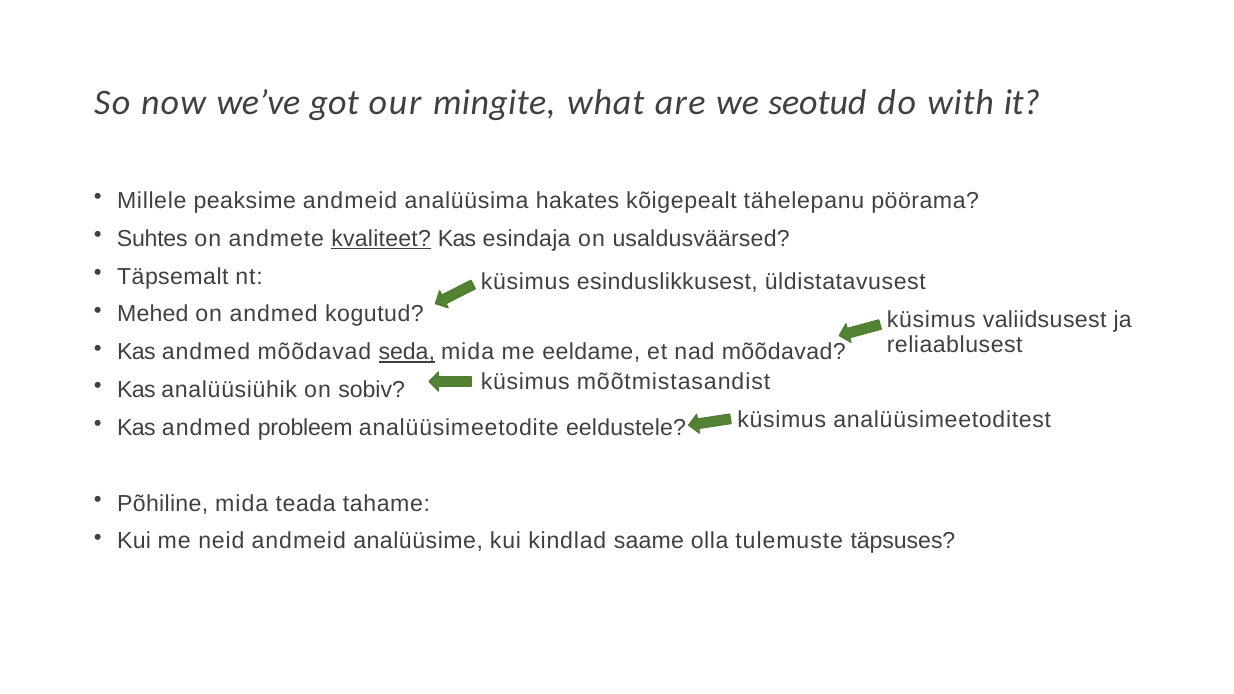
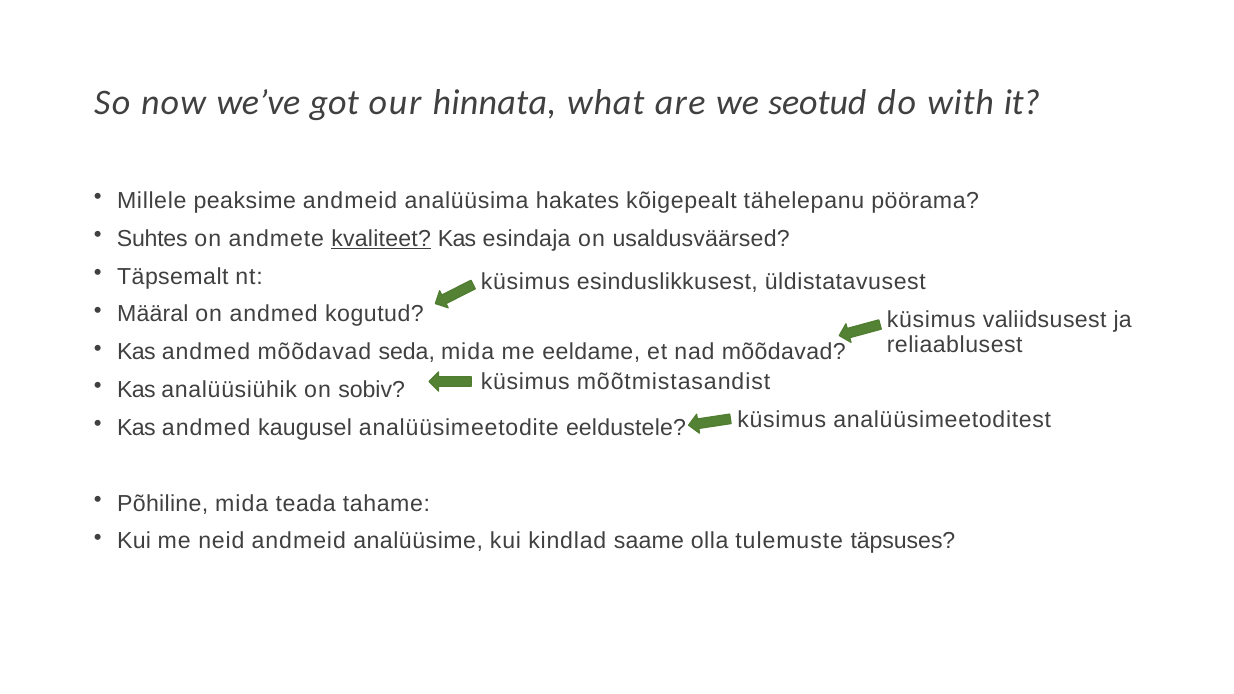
mingite: mingite -> hinnata (494, 102)
Mehed: Mehed -> Määral (153, 314)
seda underline: present -> none (407, 352)
probleem: probleem -> kaugusel (305, 428)
